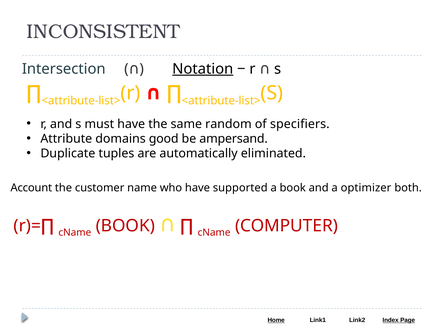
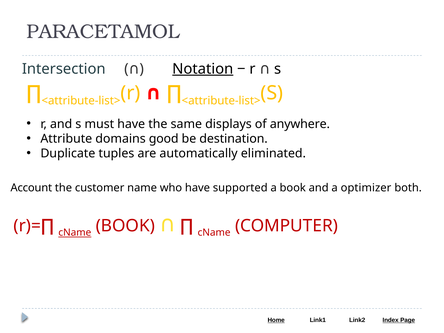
INCONSISTENT: INCONSISTENT -> PARACETAMOL (103, 32)
random: random -> displays (228, 124)
specifiers: specifiers -> anywhere (300, 124)
ampersand: ampersand -> destination (234, 139)
cName underline: none -> present (75, 233)
